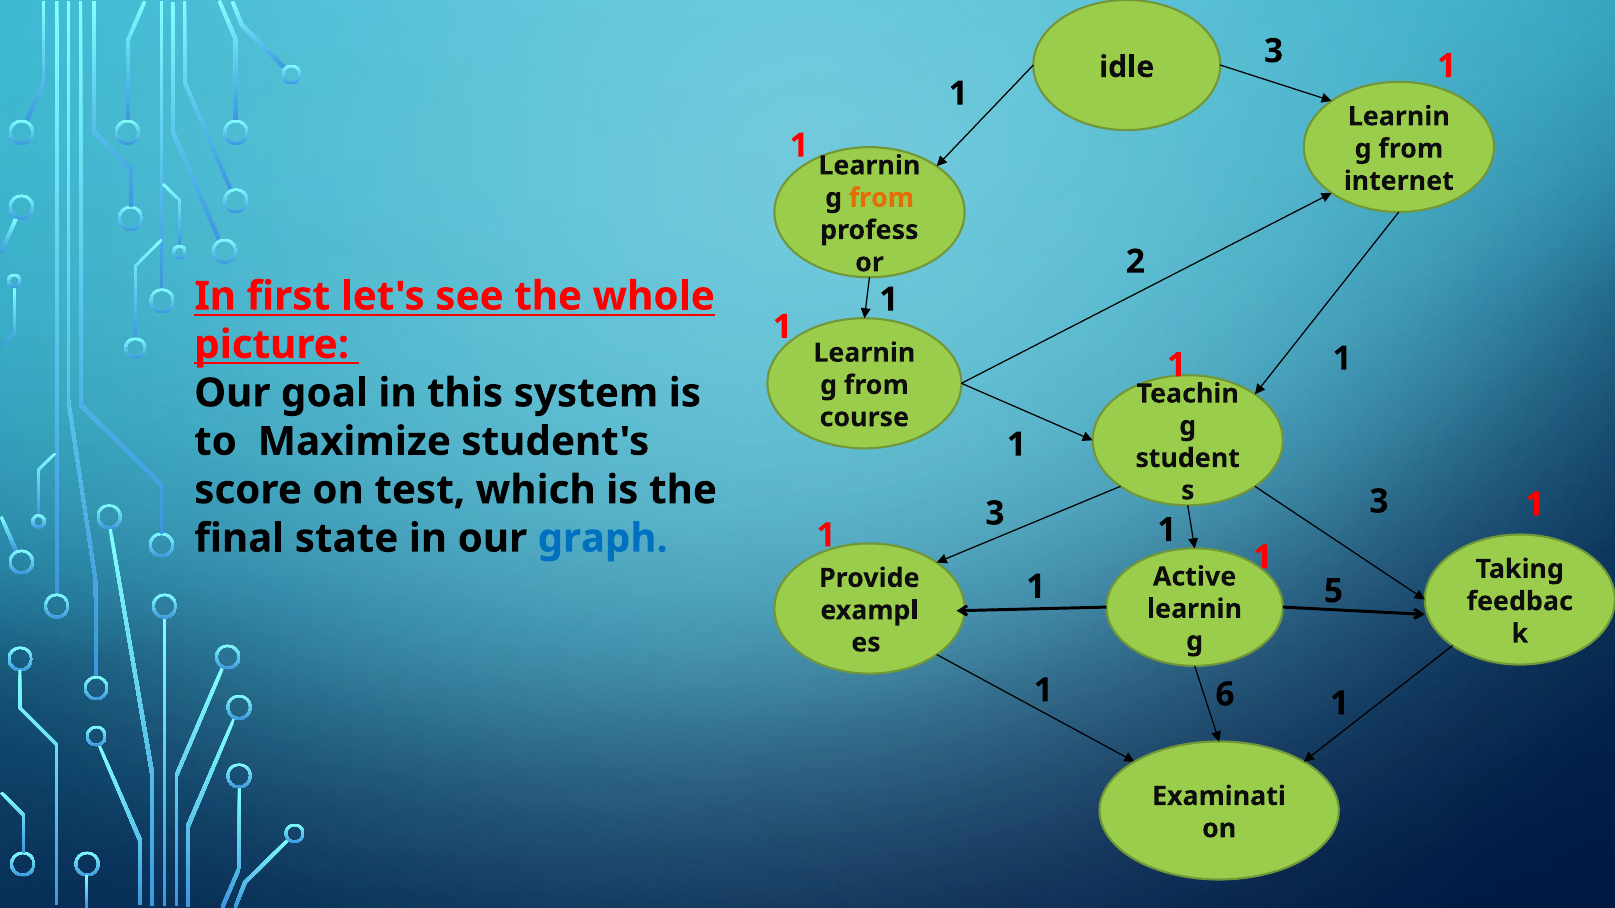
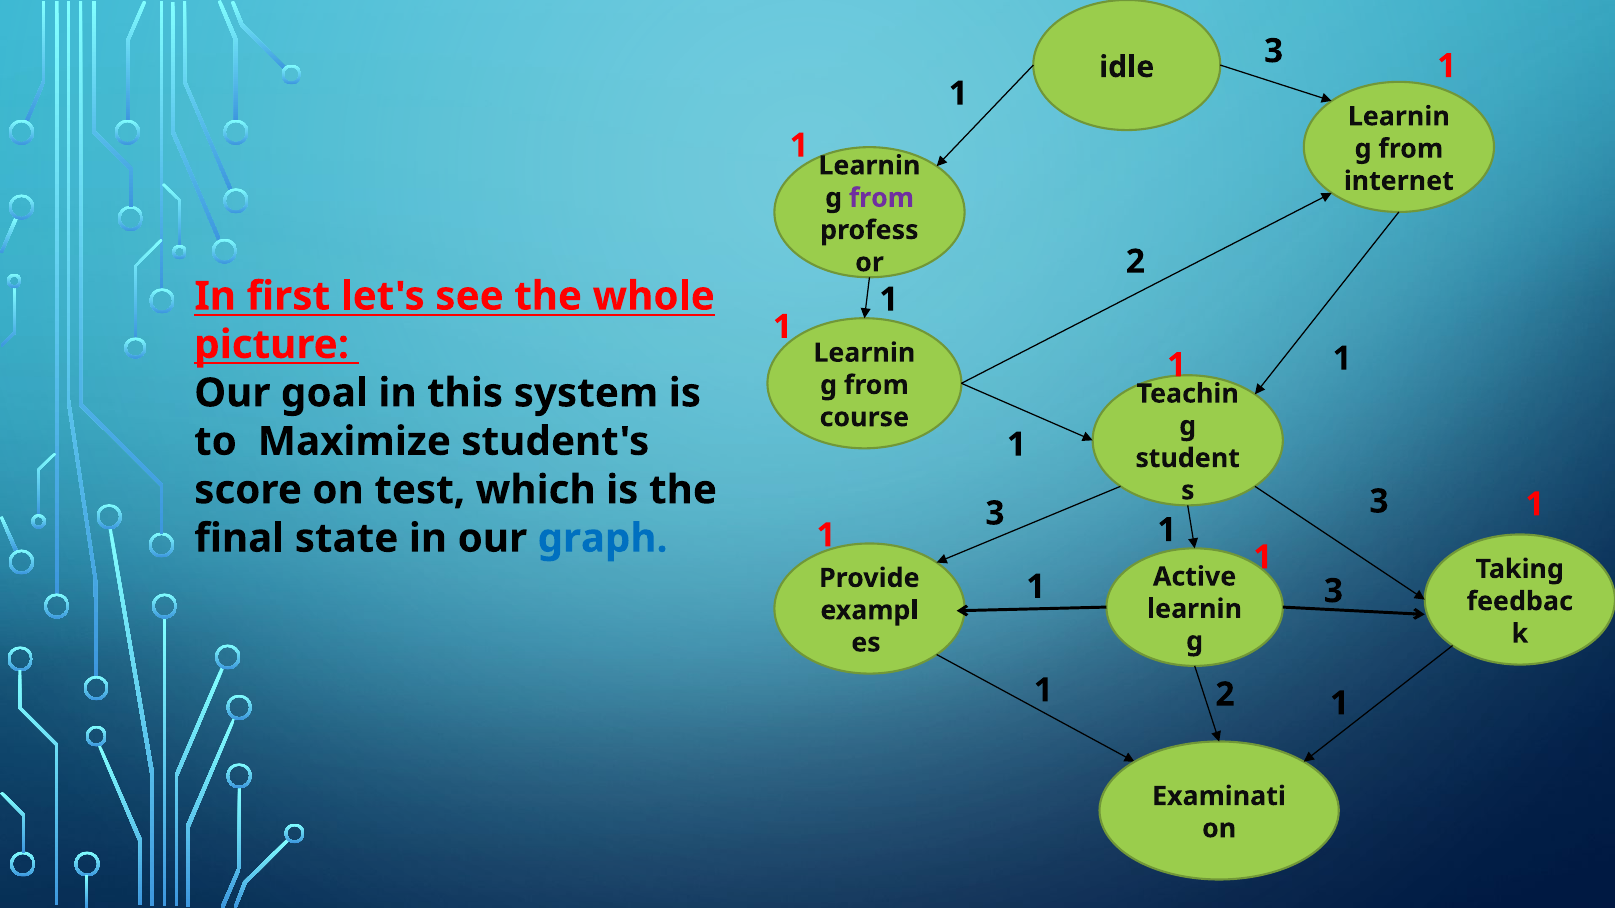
from colour: orange -> purple (881, 198)
5: 5 -> 3 (1334, 591)
6: 6 -> 2 (1225, 695)
